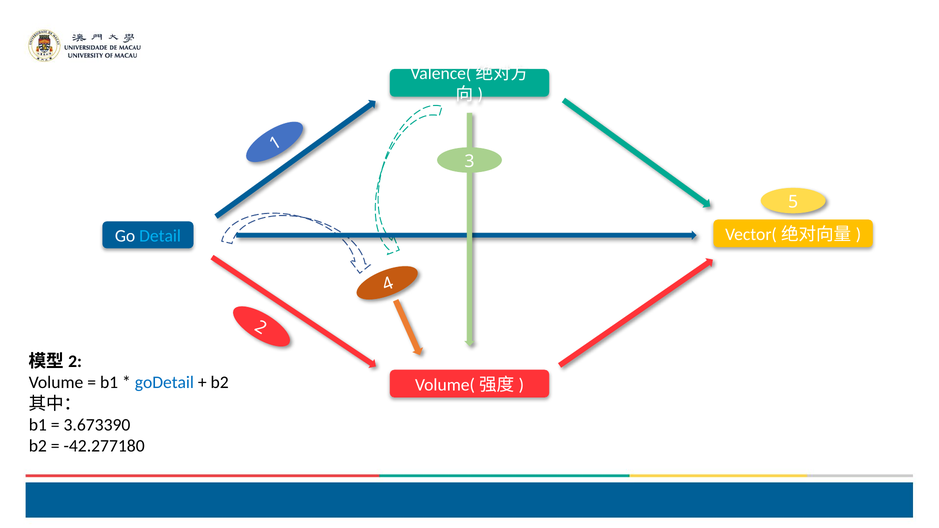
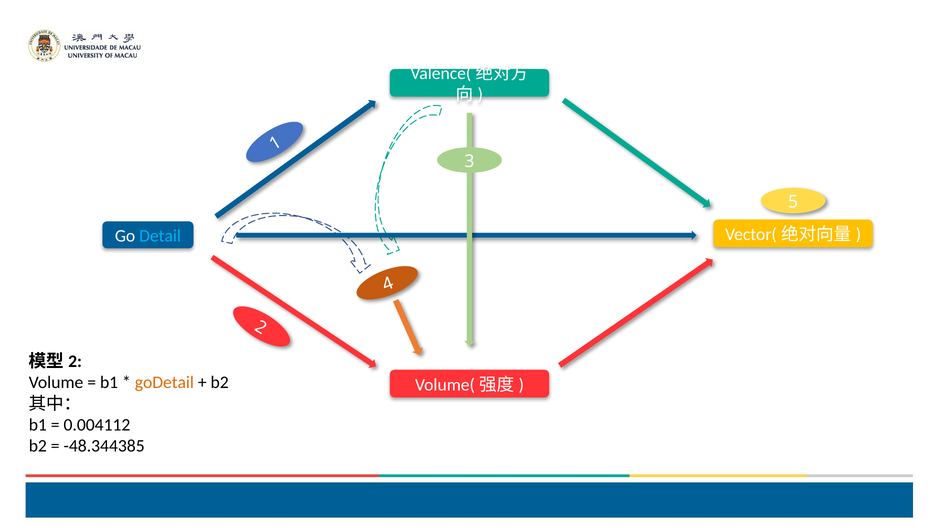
goDetail colour: blue -> orange (164, 383)
3.673390: 3.673390 -> 0.004112 (97, 425)
-42.277180: -42.277180 -> -48.344385 (104, 446)
